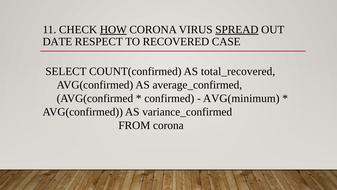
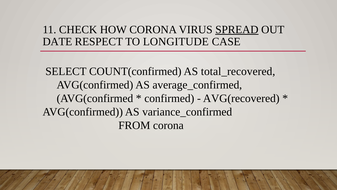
HOW underline: present -> none (113, 30)
RECOVERED: RECOVERED -> LONGITUDE (176, 42)
AVG(minimum: AVG(minimum -> AVG(recovered (241, 98)
